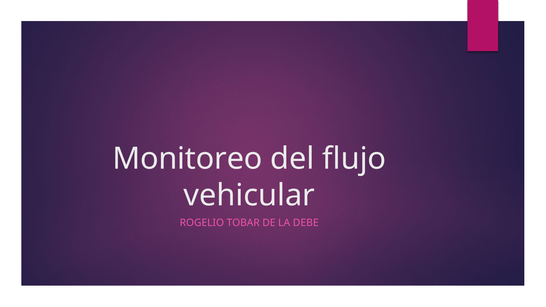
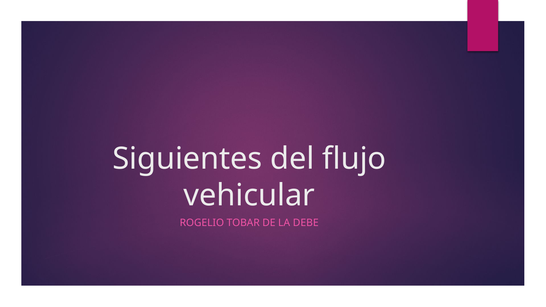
Monitoreo: Monitoreo -> Siguientes (187, 159)
